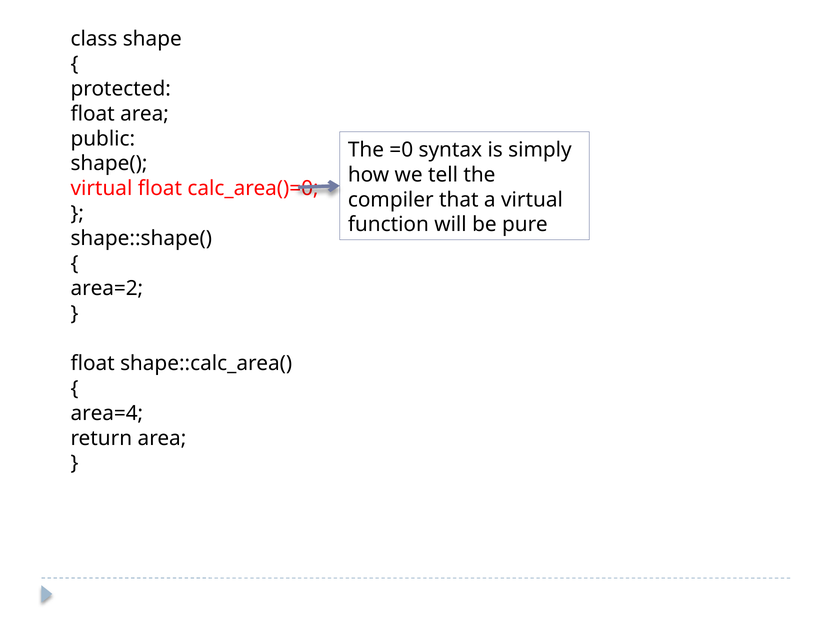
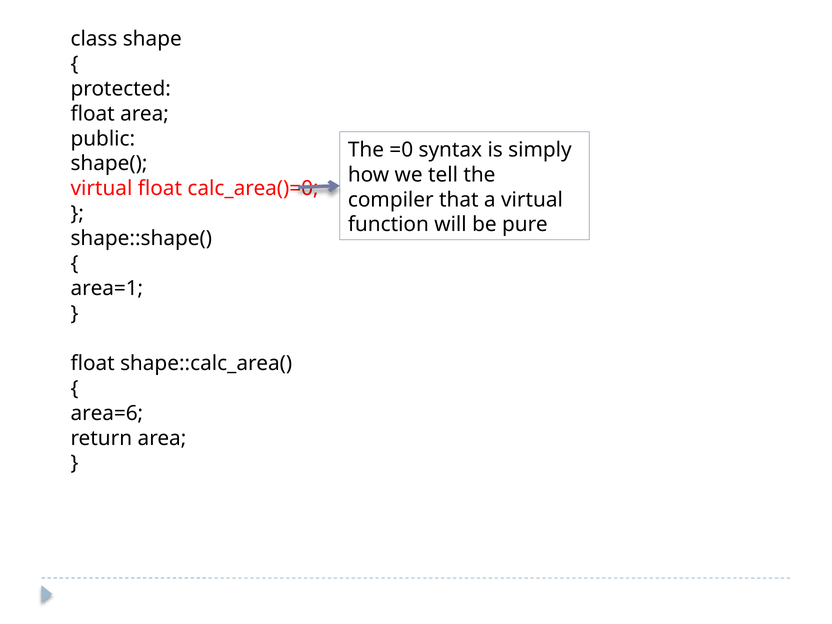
area=2: area=2 -> area=1 (107, 288)
area=4: area=4 -> area=6 (107, 413)
